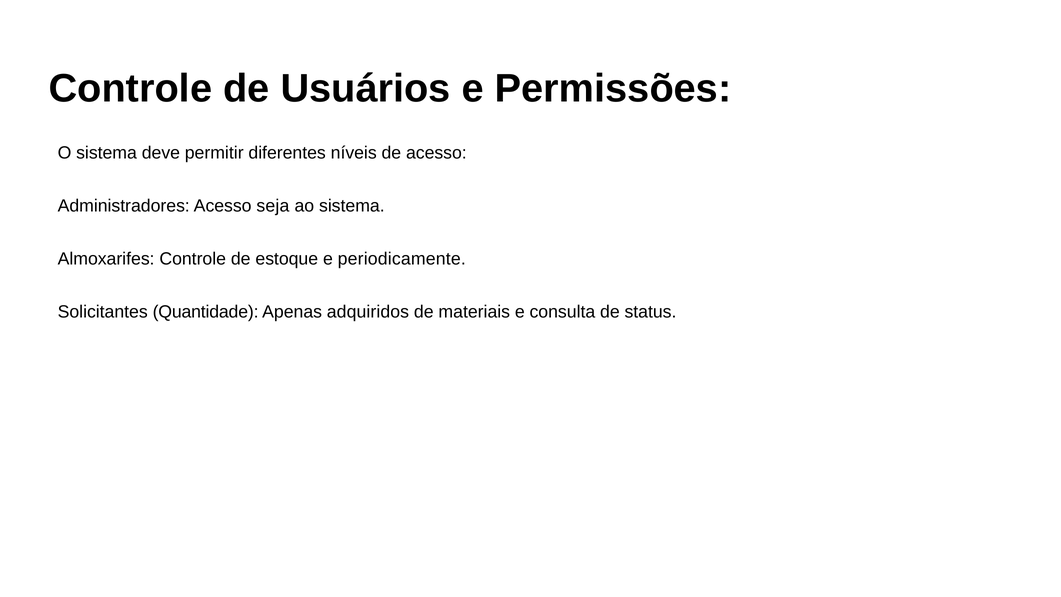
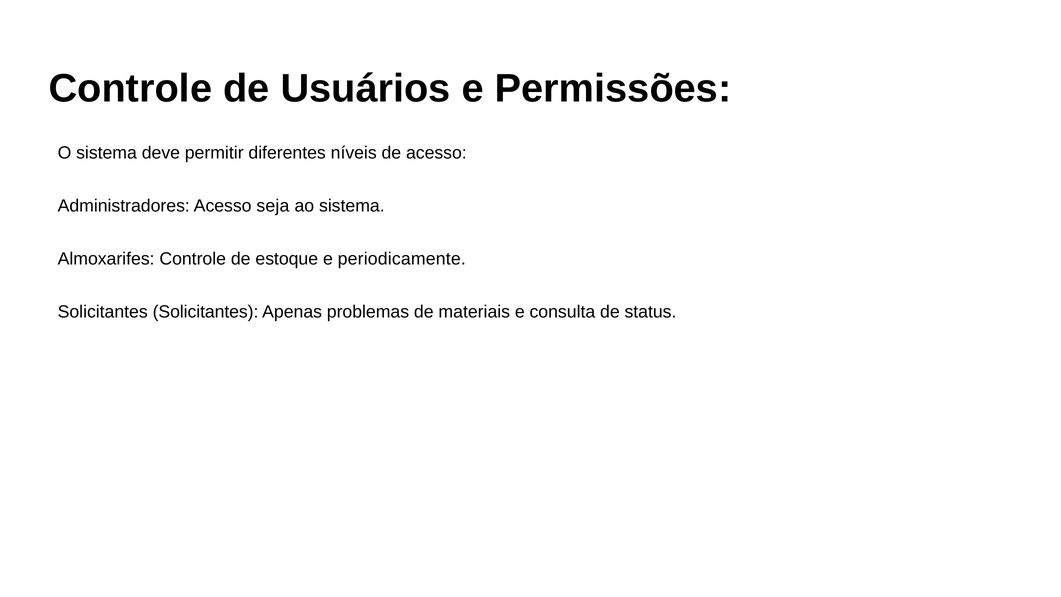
Solicitantes Quantidade: Quantidade -> Solicitantes (206, 312)
adquiridos: adquiridos -> problemas (368, 312)
